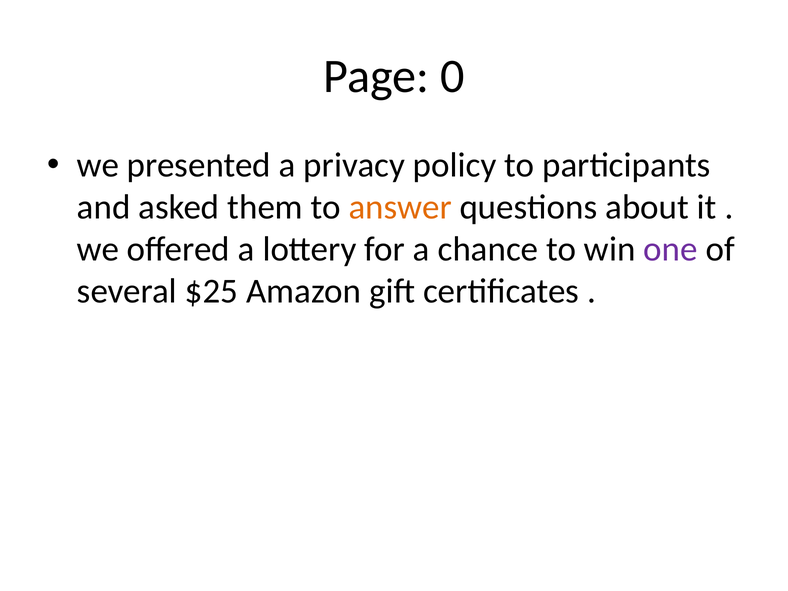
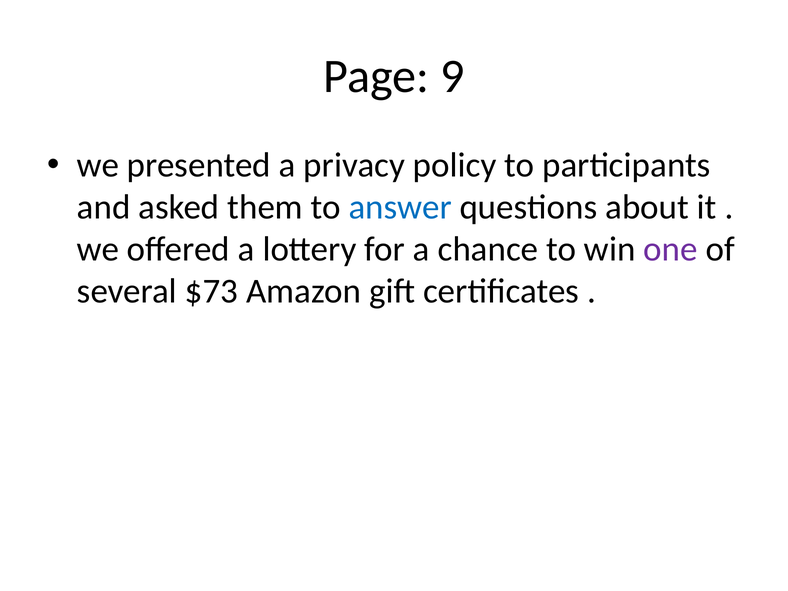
0: 0 -> 9 (452, 76)
answer colour: orange -> blue (400, 207)
$25: $25 -> $73 (212, 291)
